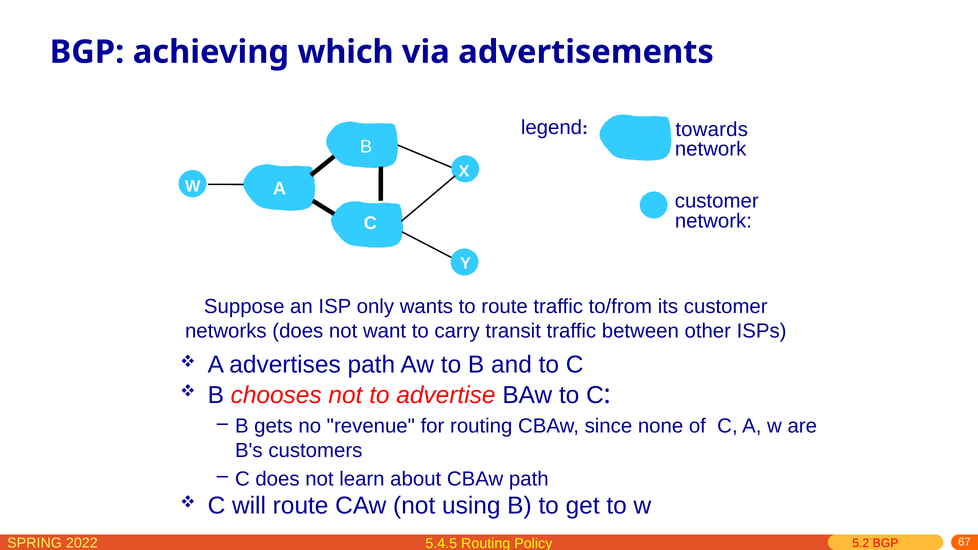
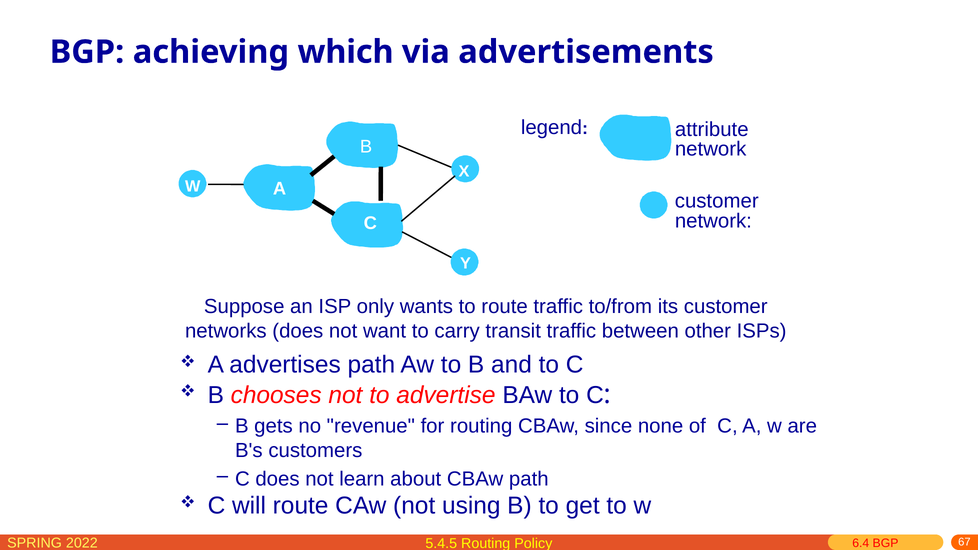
towards: towards -> attribute (712, 129)
5.2: 5.2 -> 6.4 (861, 543)
